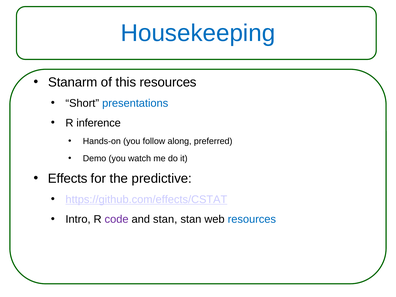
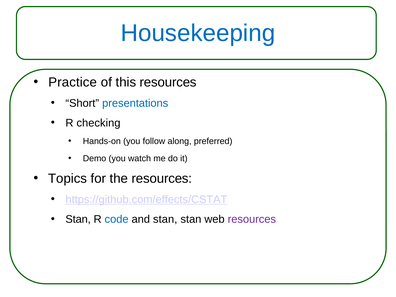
Stanarm: Stanarm -> Practice (73, 82)
inference: inference -> checking (98, 123)
Effects: Effects -> Topics (68, 179)
the predictive: predictive -> resources (162, 179)
Intro: Intro -> Stan (78, 219)
code colour: purple -> blue (117, 219)
resources colour: blue -> purple (252, 219)
